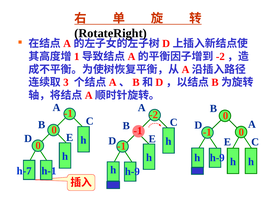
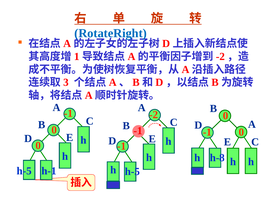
RotateRight colour: black -> blue (111, 33)
h-9: h-9 -> h-8 (217, 158)
h-7: h-7 -> h-5 (24, 171)
h-9: h-9 -> h-5 (132, 171)
